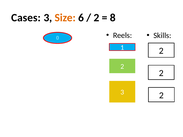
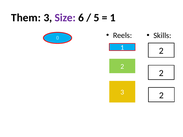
Cases: Cases -> Them (26, 18)
Size colour: orange -> purple (65, 18)
2: 2 -> 5 (96, 18)
8: 8 -> 1 (113, 18)
